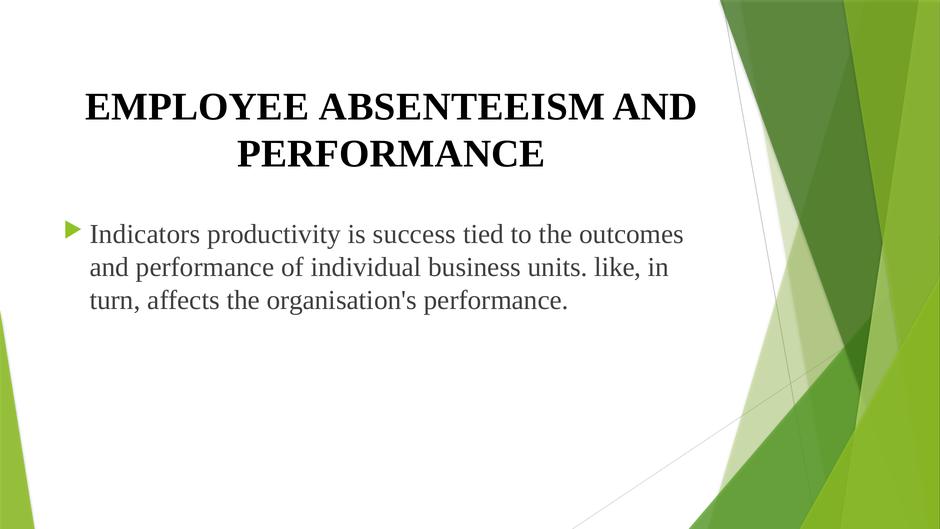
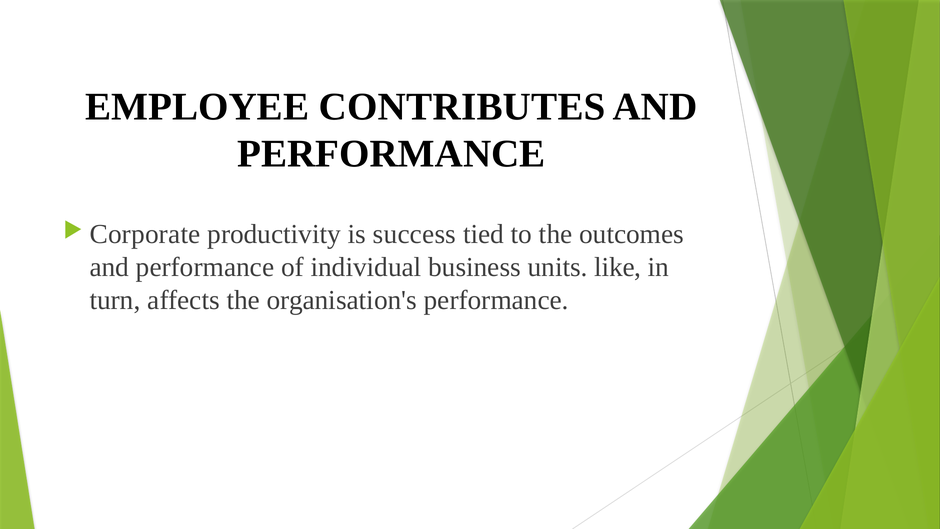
ABSENTEEISM: ABSENTEEISM -> CONTRIBUTES (462, 107)
Indicators: Indicators -> Corporate (145, 234)
